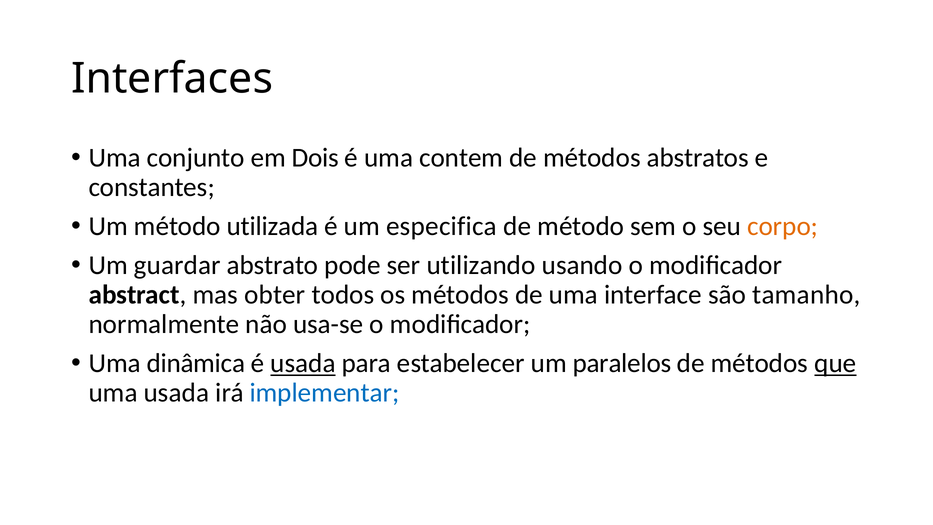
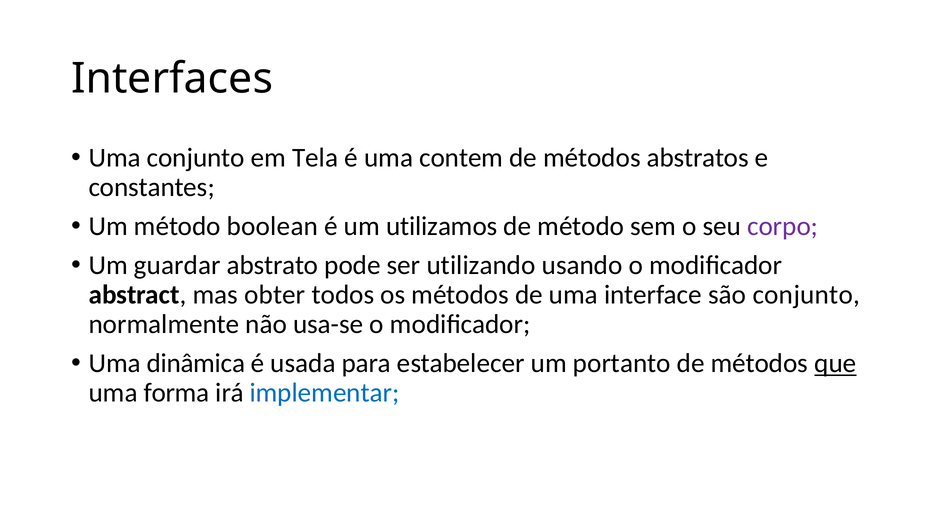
Dois: Dois -> Tela (315, 158)
utilizada: utilizada -> boolean (272, 226)
especifica: especifica -> utilizamos (442, 226)
corpo colour: orange -> purple (783, 226)
são tamanho: tamanho -> conjunto (806, 295)
usada underline: present -> none (303, 363)
paralelos: paralelos -> portanto (622, 363)
uma usada: usada -> forma (177, 393)
